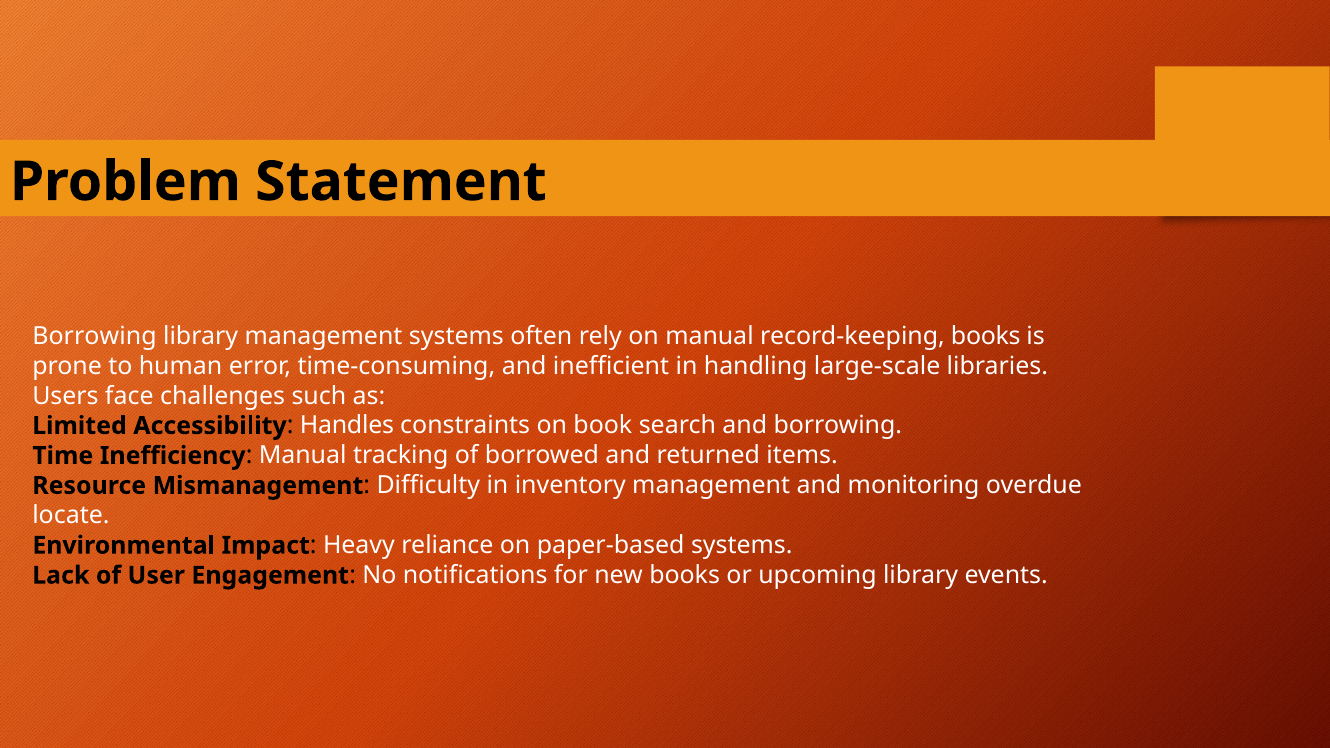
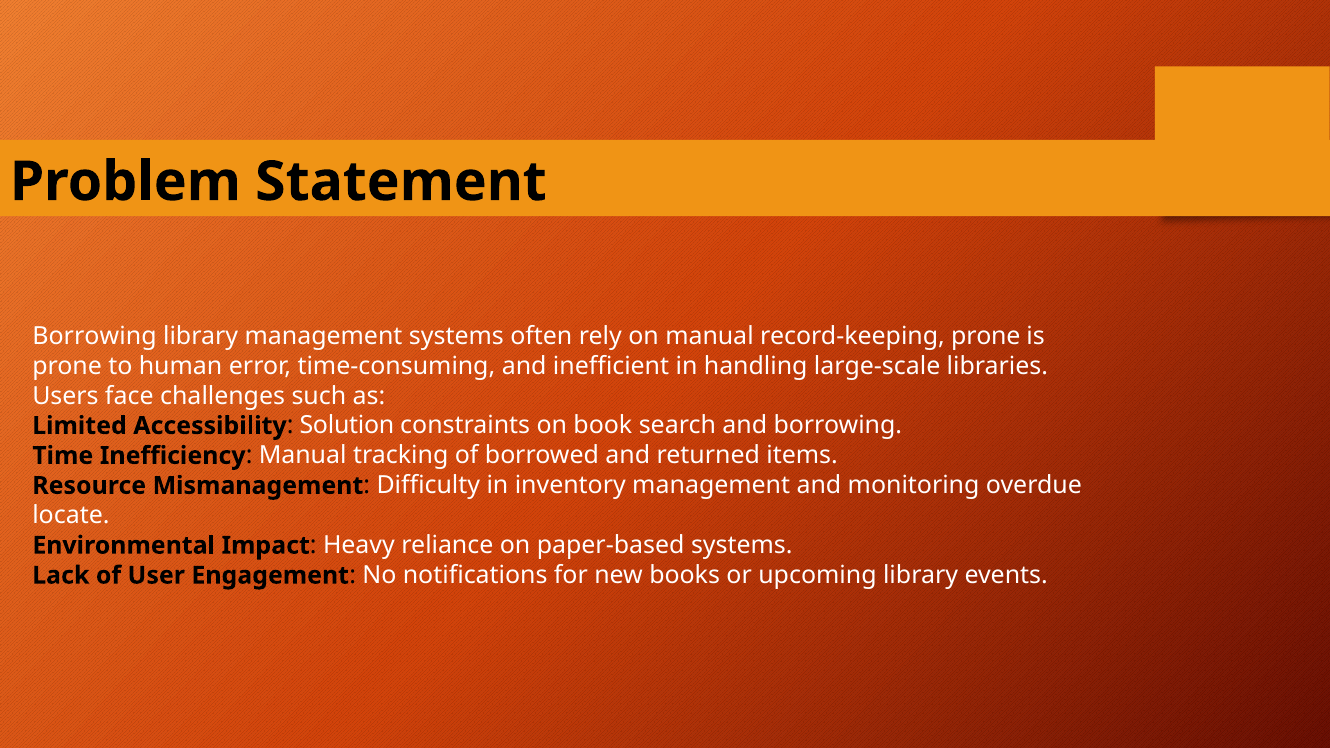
record-keeping books: books -> prone (986, 336)
Handles: Handles -> Solution (347, 426)
